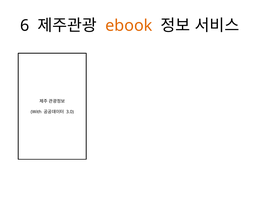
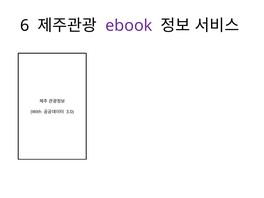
ebook colour: orange -> purple (129, 26)
